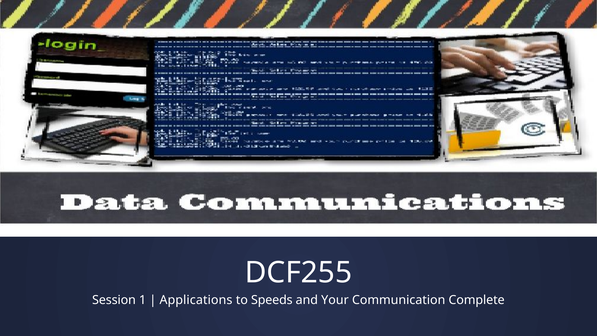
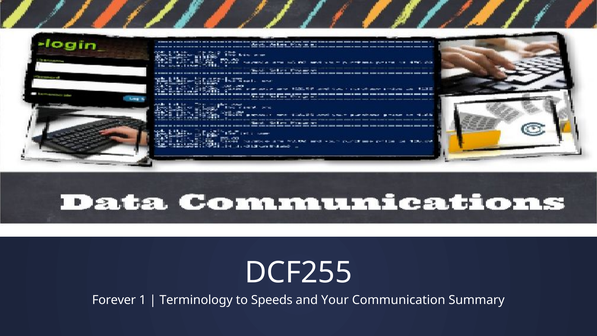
Session: Session -> Forever (114, 300)
Applications: Applications -> Terminology (196, 300)
Complete: Complete -> Summary (477, 300)
